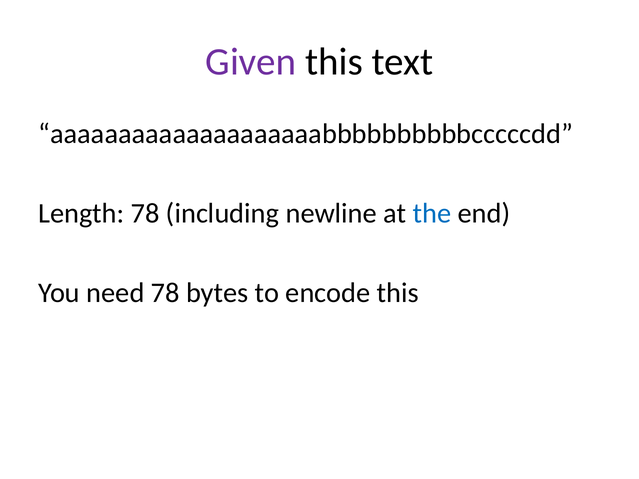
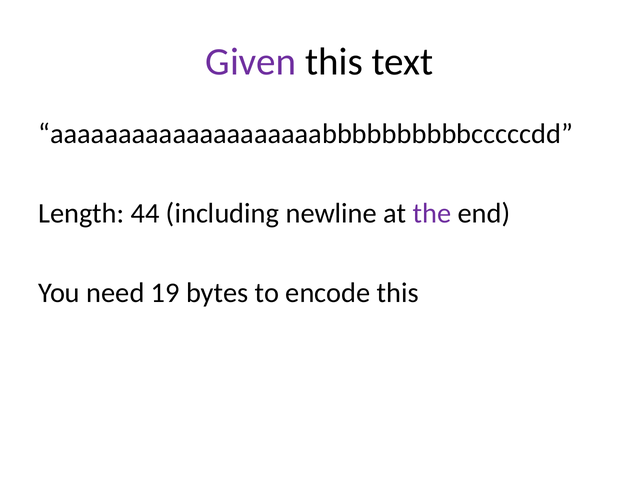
Length 78: 78 -> 44 (145, 214)
the colour: blue -> purple (432, 214)
need 78: 78 -> 19 (165, 293)
